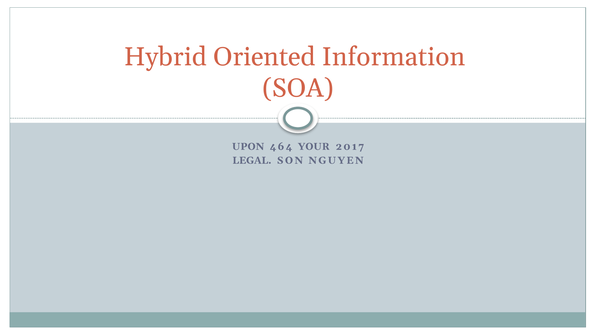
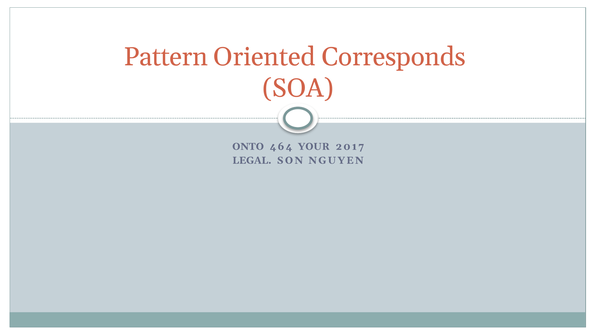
Hybrid: Hybrid -> Pattern (166, 57)
Information: Information -> Corresponds (394, 57)
UPON: UPON -> ONTO (248, 147)
